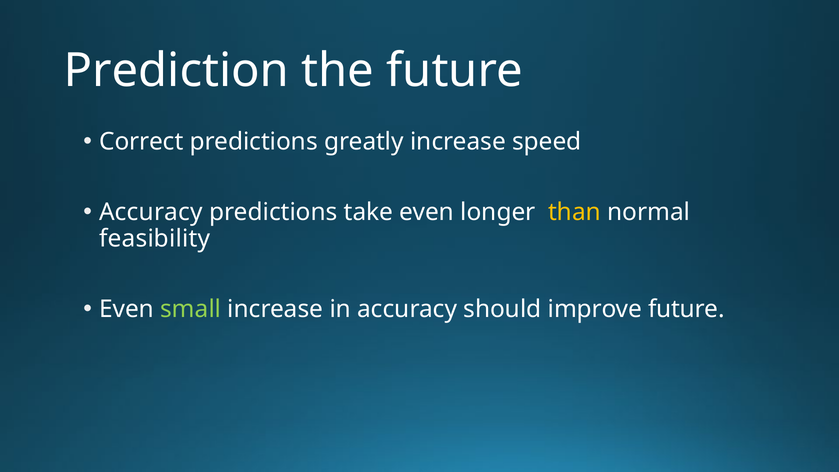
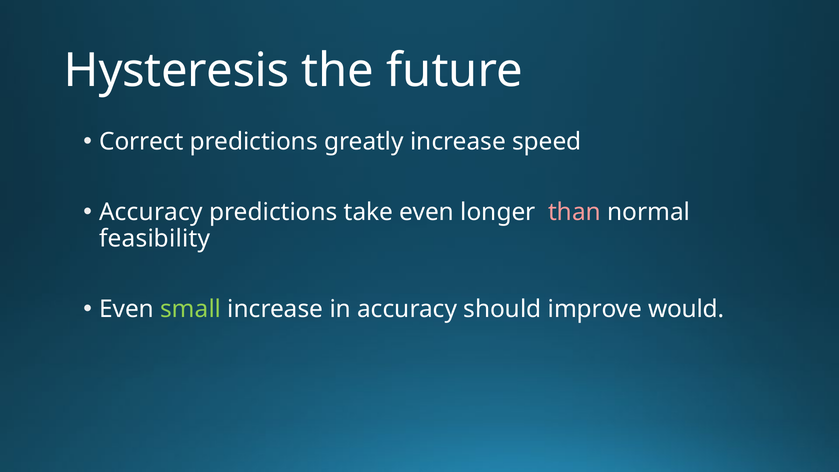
Prediction: Prediction -> Hysteresis (177, 70)
than colour: yellow -> pink (575, 212)
improve future: future -> would (686, 309)
